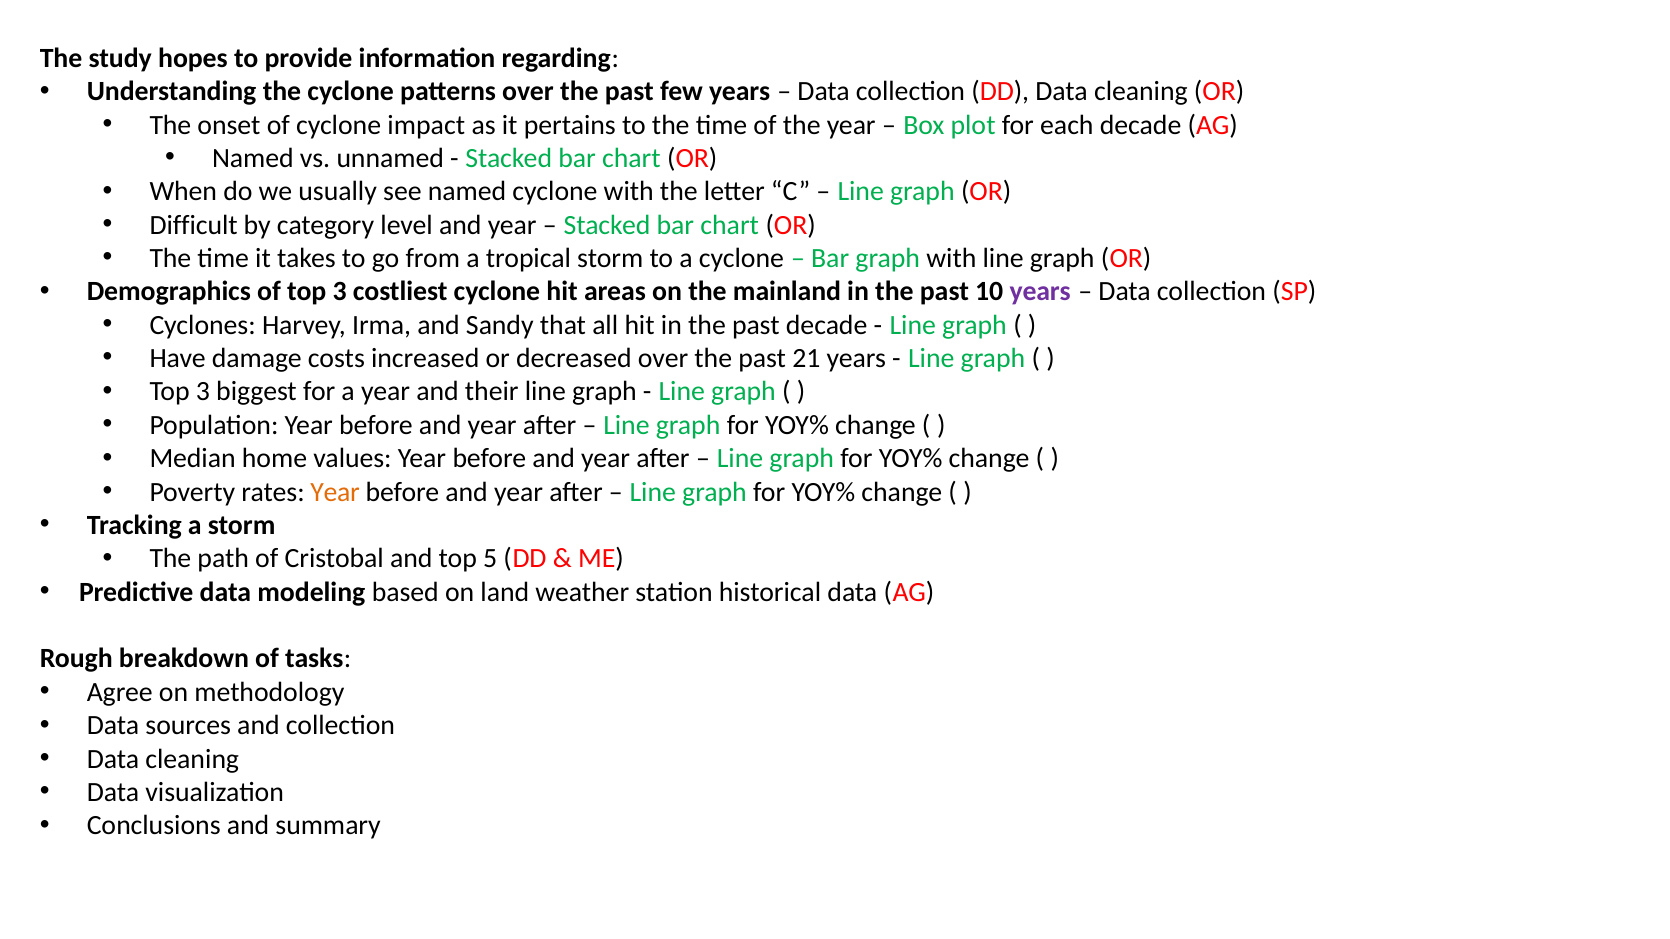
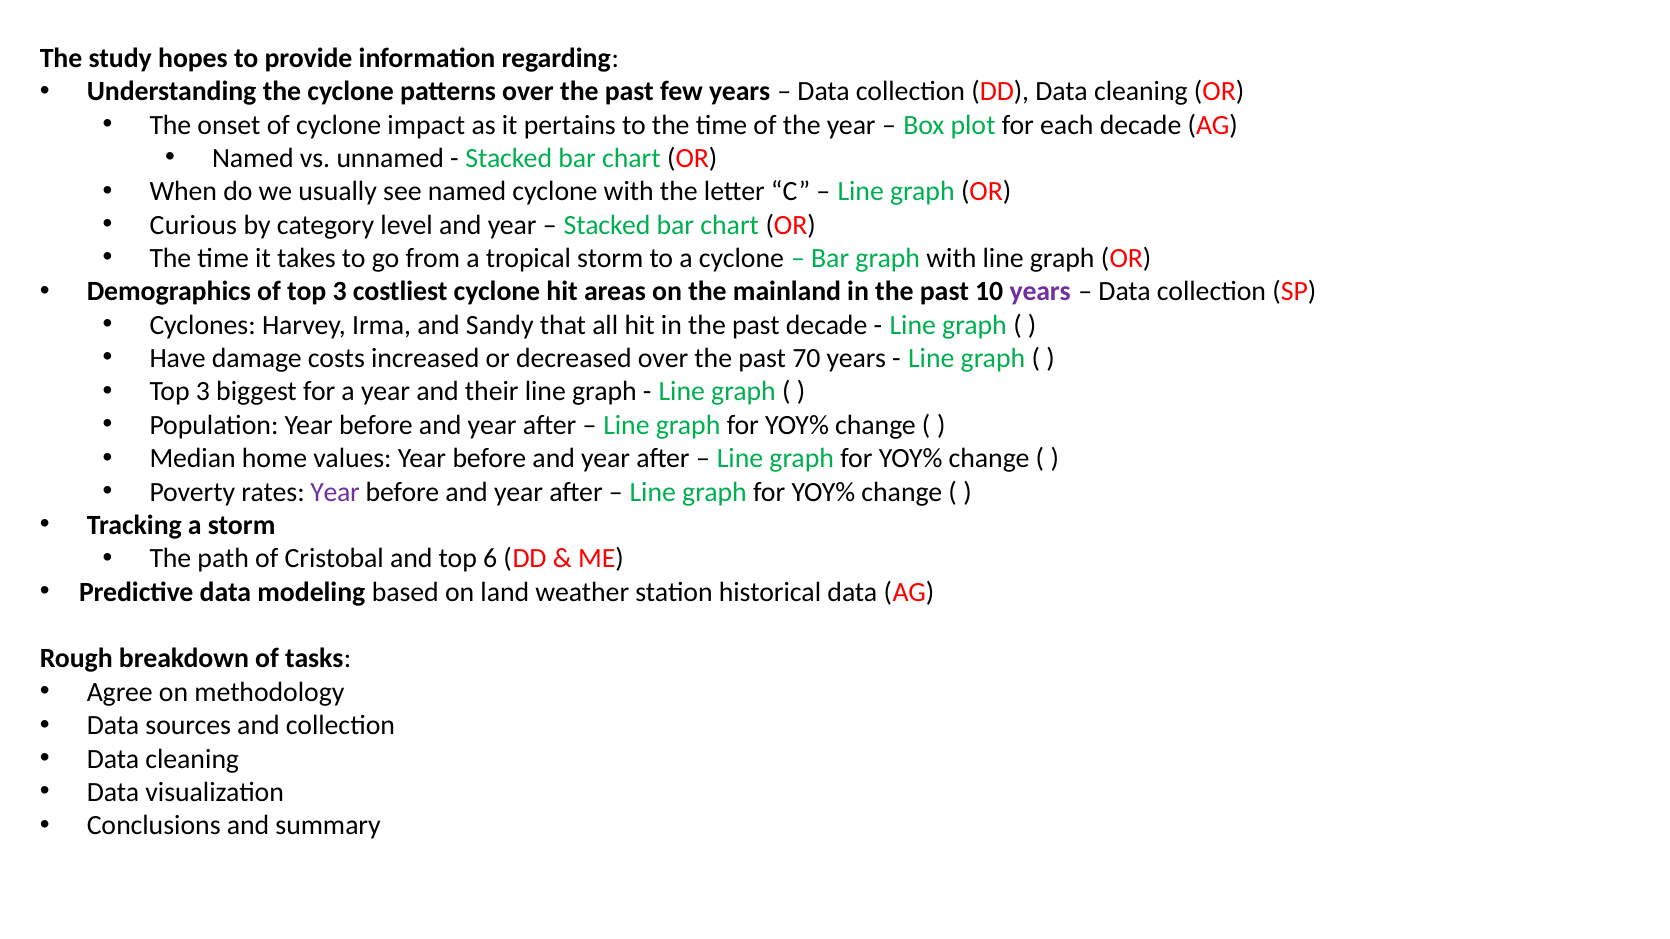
Difficult: Difficult -> Curious (193, 225)
21: 21 -> 70 (806, 359)
Year colour: orange -> purple (335, 492)
5: 5 -> 6 (490, 559)
